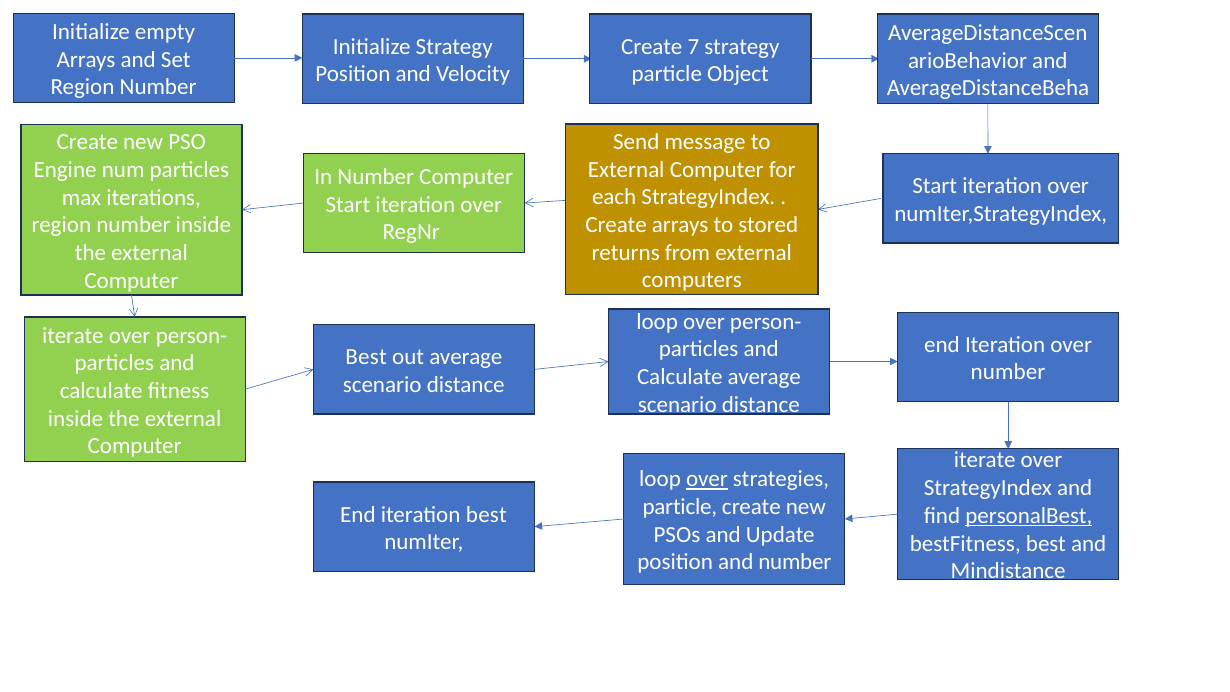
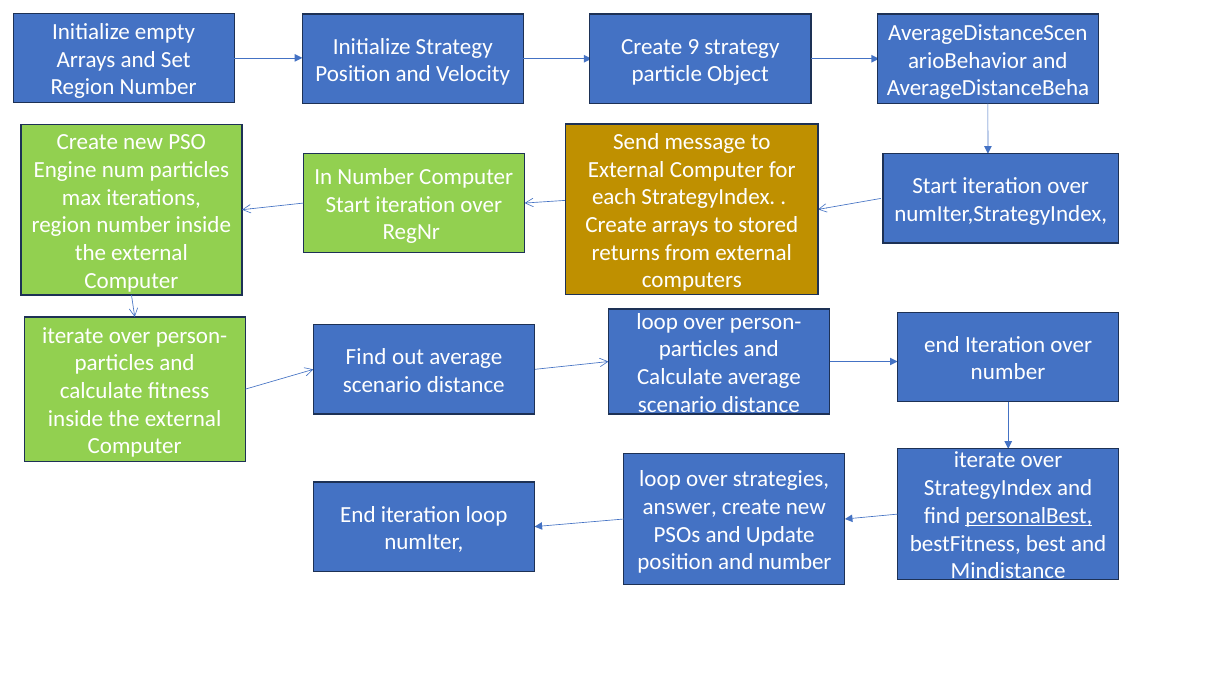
7: 7 -> 9 (693, 47)
Best: Best -> Find (366, 357)
over underline: present -> none (707, 479)
particle: particle -> answer (680, 507)
iteration best: best -> loop (487, 514)
